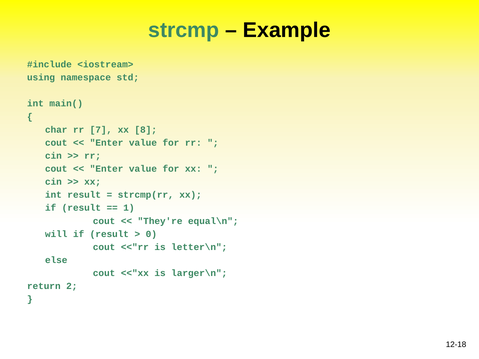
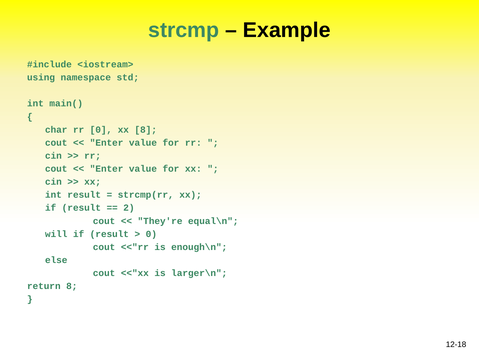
rr 7: 7 -> 0 (101, 130)
1: 1 -> 2 (129, 208)
letter\n: letter\n -> enough\n (199, 247)
return 2: 2 -> 8 (72, 286)
